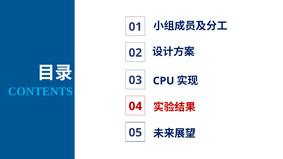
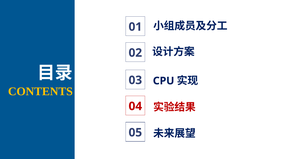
CONTENTS colour: light blue -> yellow (40, 91)
